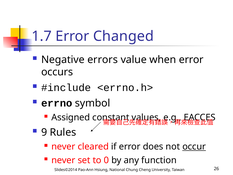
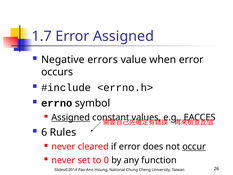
Error Changed: Changed -> Assigned (123, 36)
Assigned underline: none -> present (71, 117)
9: 9 -> 6 (44, 132)
